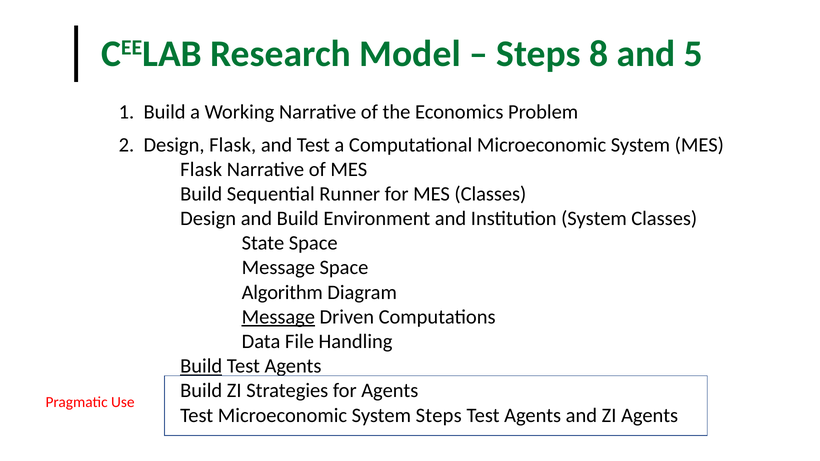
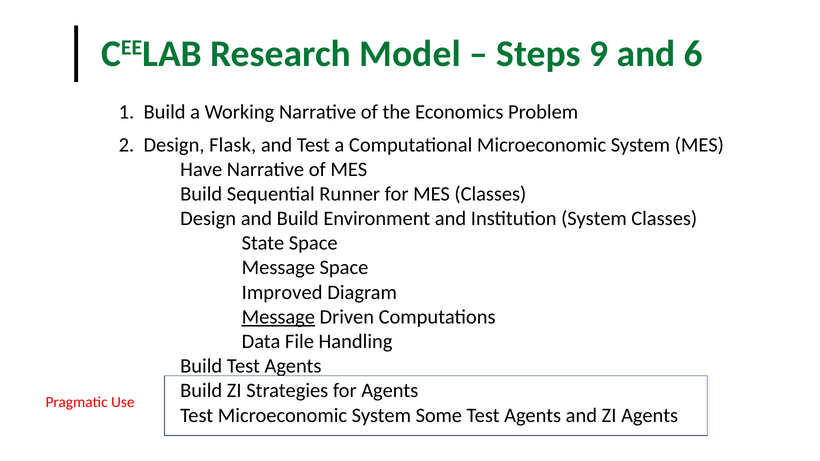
8: 8 -> 9 (599, 54)
5: 5 -> 6 (694, 54)
Flask: Flask -> Have (201, 169)
Algorithm: Algorithm -> Improved (282, 292)
Build underline: present -> none (201, 366)
System Steps: Steps -> Some (439, 415)
